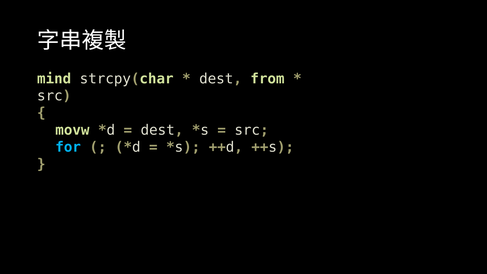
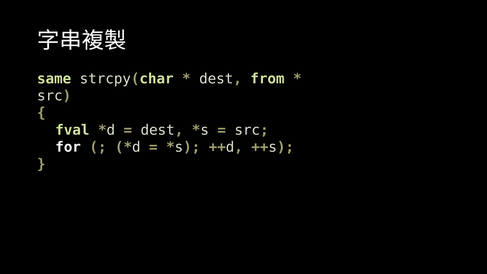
mind: mind -> same (54, 79)
movw: movw -> fval (72, 130)
for colour: light blue -> white (68, 147)
